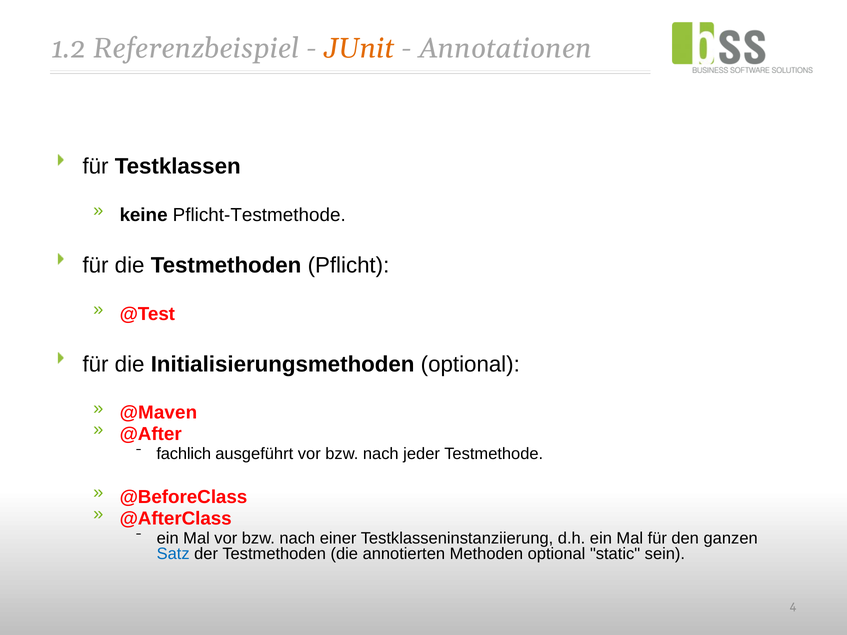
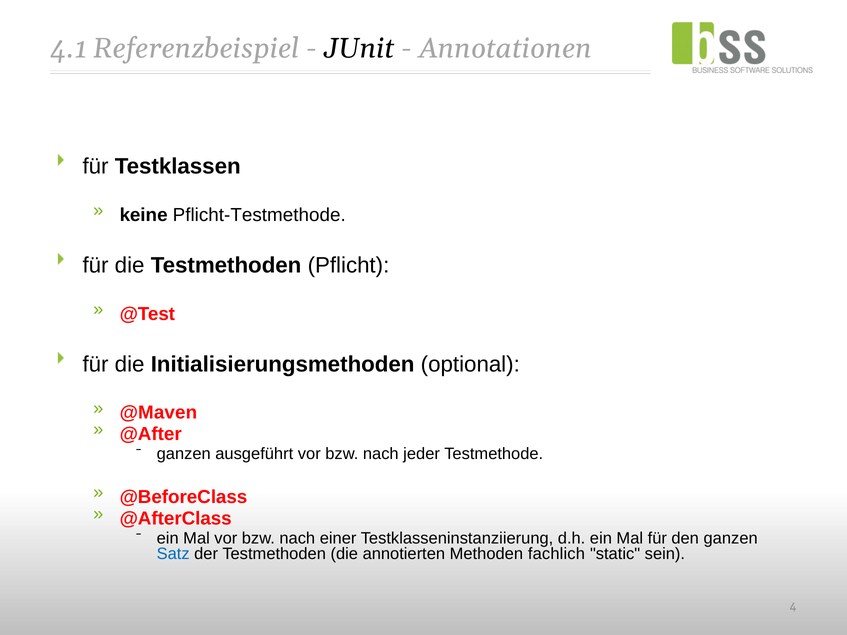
1.2: 1.2 -> 4.1 (68, 49)
JUnit colour: orange -> black (359, 49)
fachlich: fachlich -> ganzen (184, 454)
Methoden optional: optional -> fachlich (556, 554)
